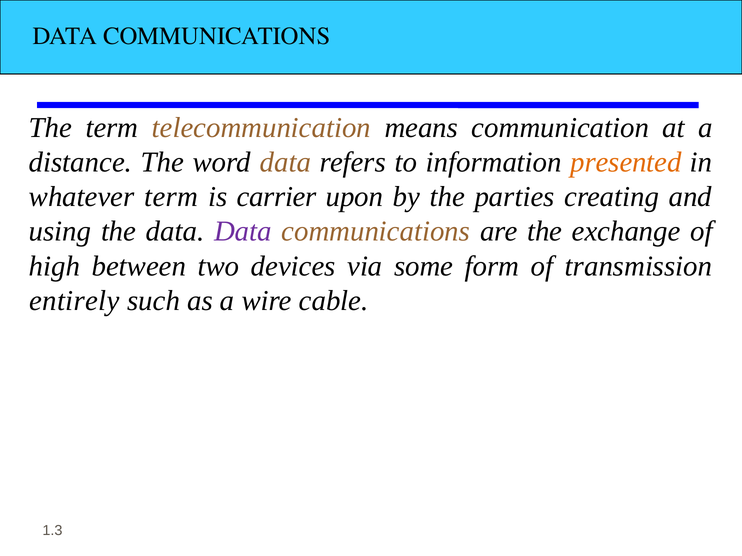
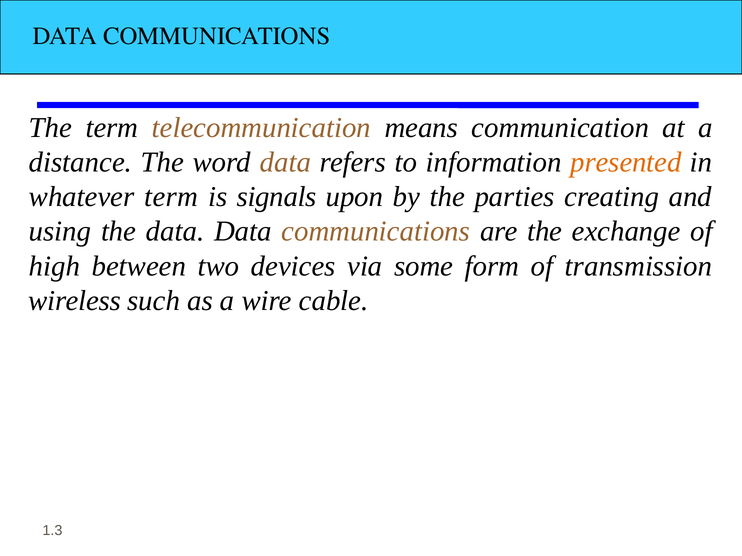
carrier: carrier -> signals (277, 197)
Data colour: purple -> black (243, 232)
entirely: entirely -> wireless (75, 301)
